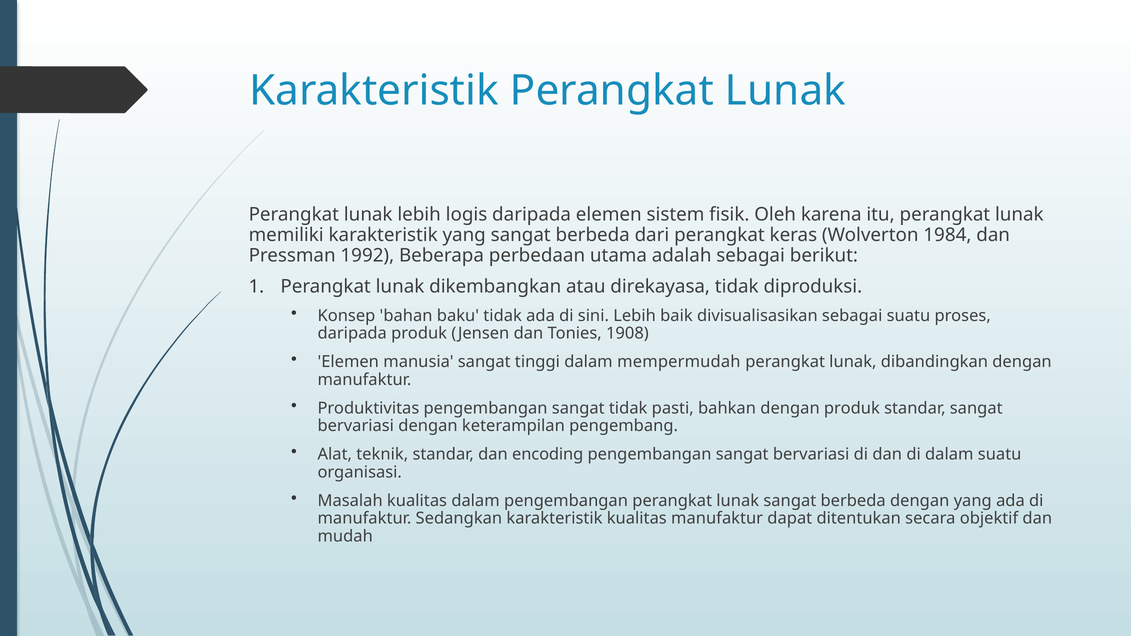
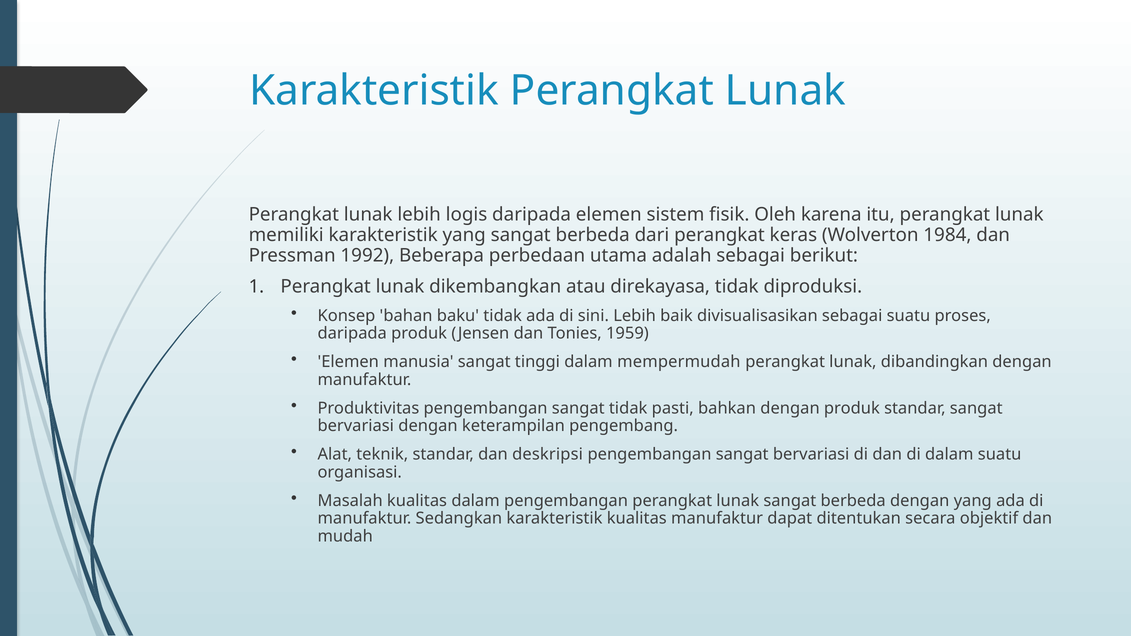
1908: 1908 -> 1959 (627, 334)
encoding: encoding -> deskripsi (548, 455)
